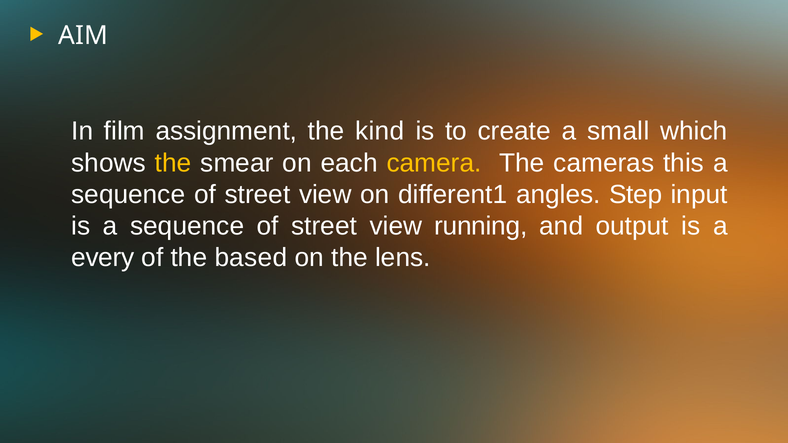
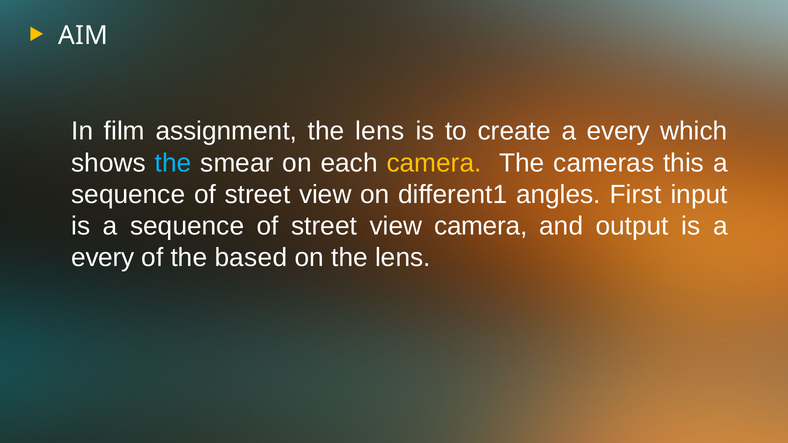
assignment the kind: kind -> lens (380, 131)
create a small: small -> every (618, 131)
the colour: yellow -> light blue (173, 163)
Step: Step -> First (636, 194)
view running: running -> camera (481, 226)
